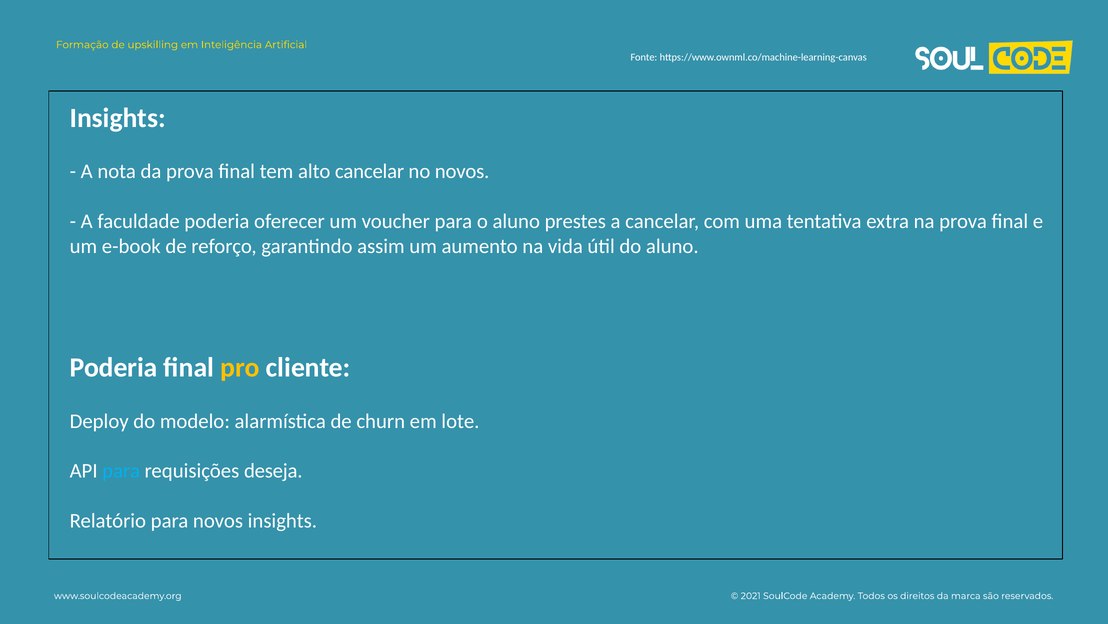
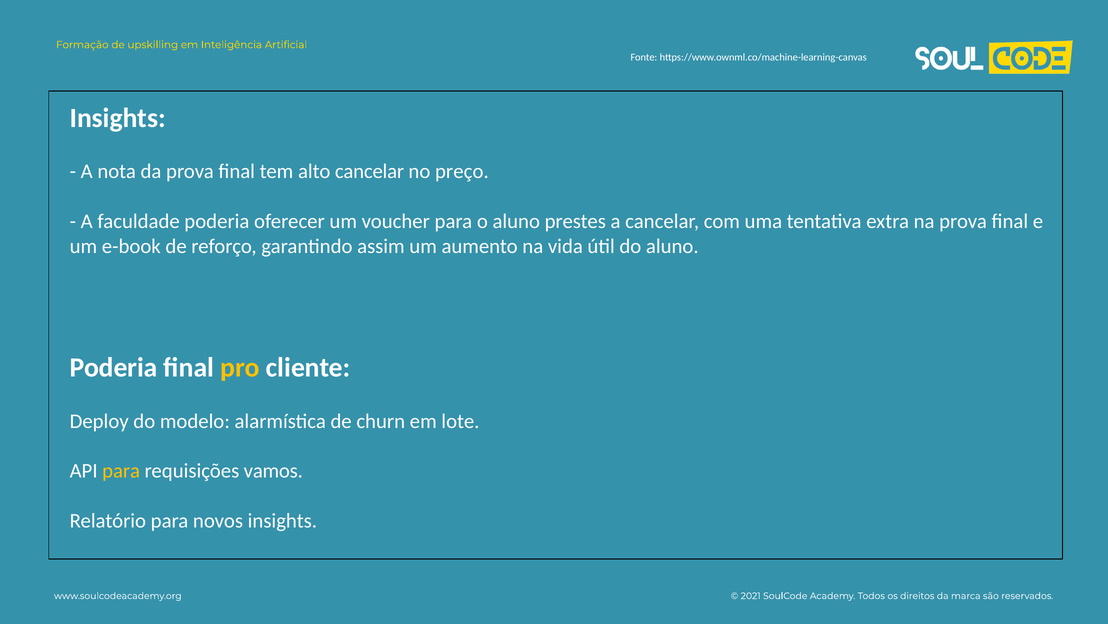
no novos: novos -> preço (462, 171)
para colour: light blue -> yellow (121, 471)
deseja: deseja -> vamos (273, 471)
